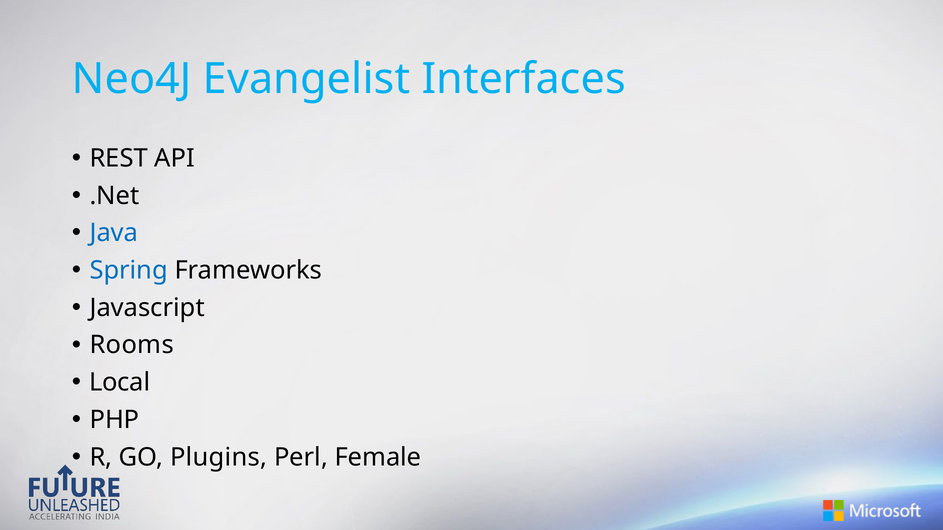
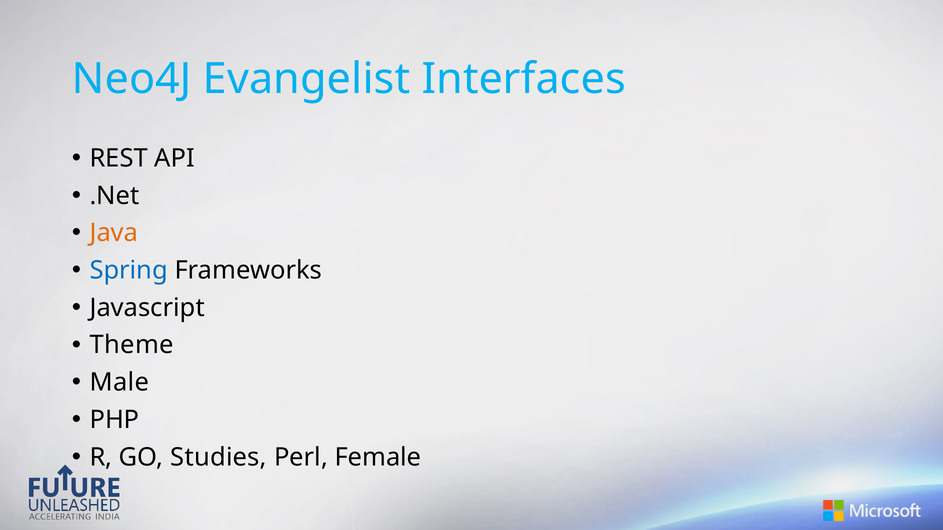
Java colour: blue -> orange (114, 233)
Rooms: Rooms -> Theme (132, 345)
Local: Local -> Male (119, 383)
Plugins: Plugins -> Studies (219, 458)
